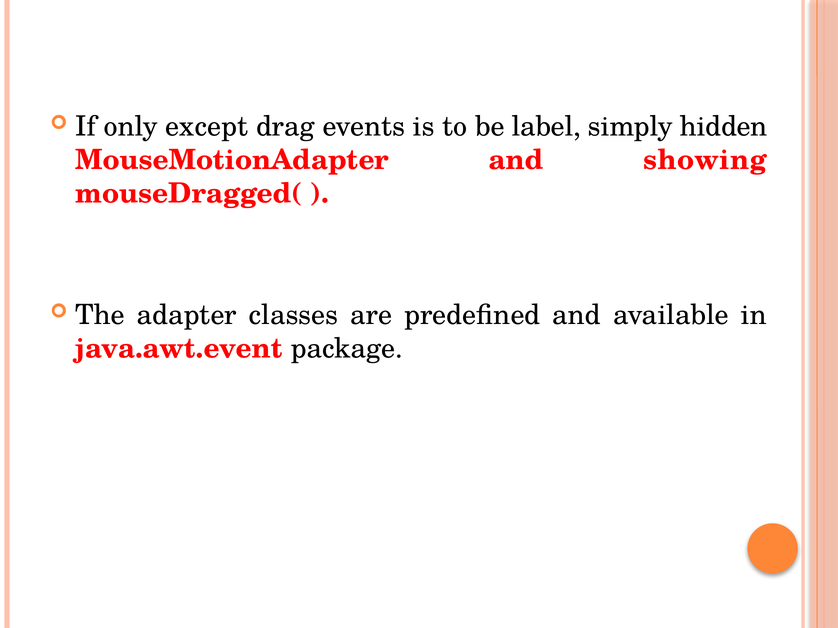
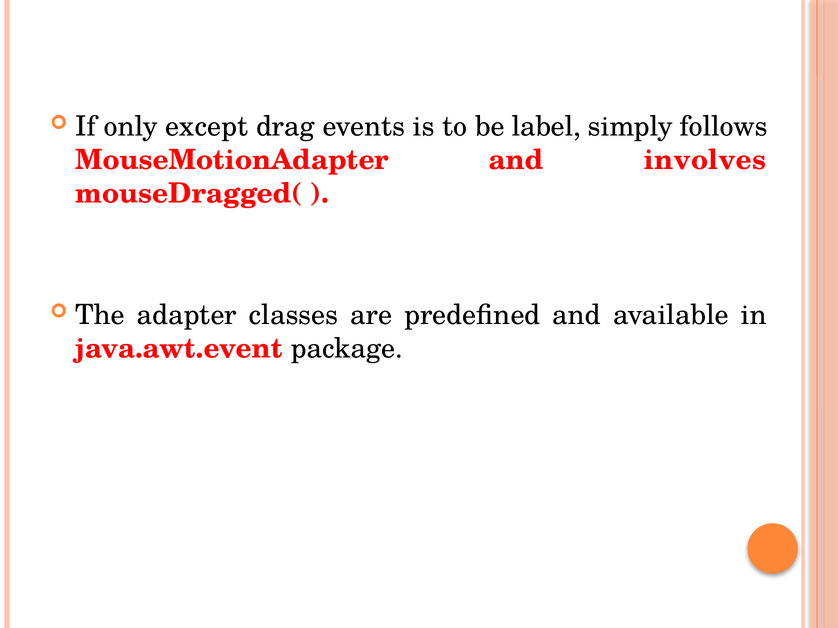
hidden: hidden -> follows (724, 127)
showing: showing -> involves (705, 160)
